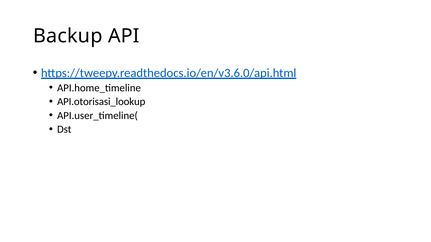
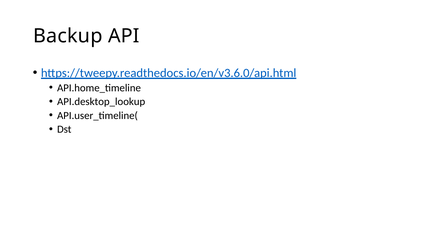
API.otorisasi_lookup: API.otorisasi_lookup -> API.desktop_lookup (101, 102)
